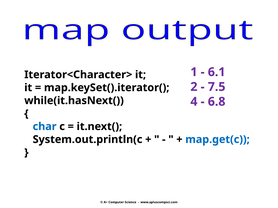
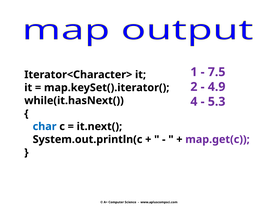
6.1: 6.1 -> 7.5 (217, 72)
7.5: 7.5 -> 4.9 (217, 87)
6.8: 6.8 -> 5.3 (217, 102)
map.get(c colour: blue -> purple (217, 140)
